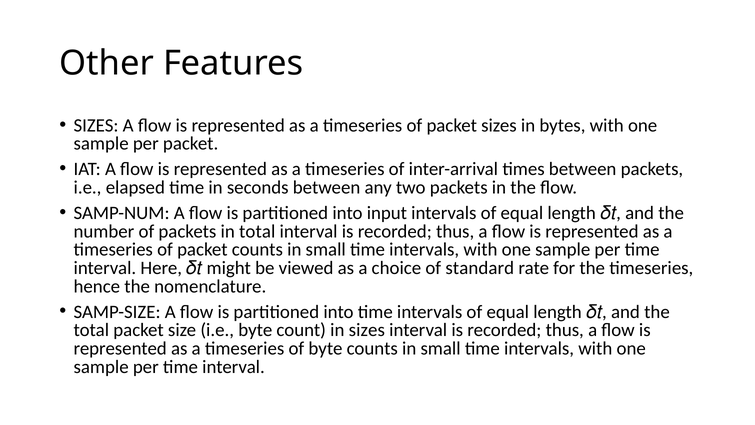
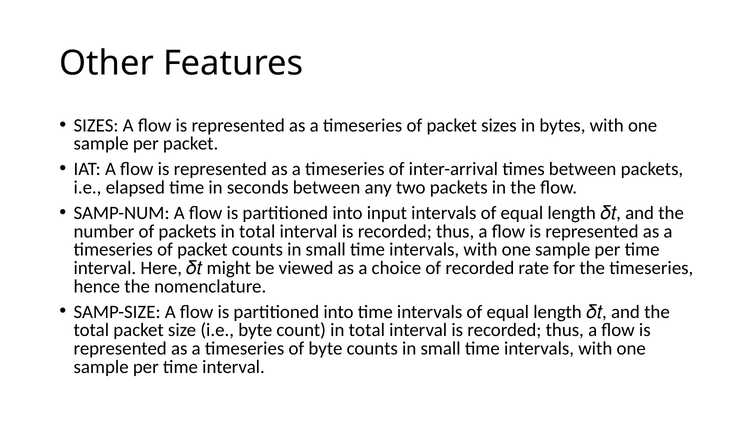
of standard: standard -> recorded (480, 268)
count in sizes: sizes -> total (367, 330)
